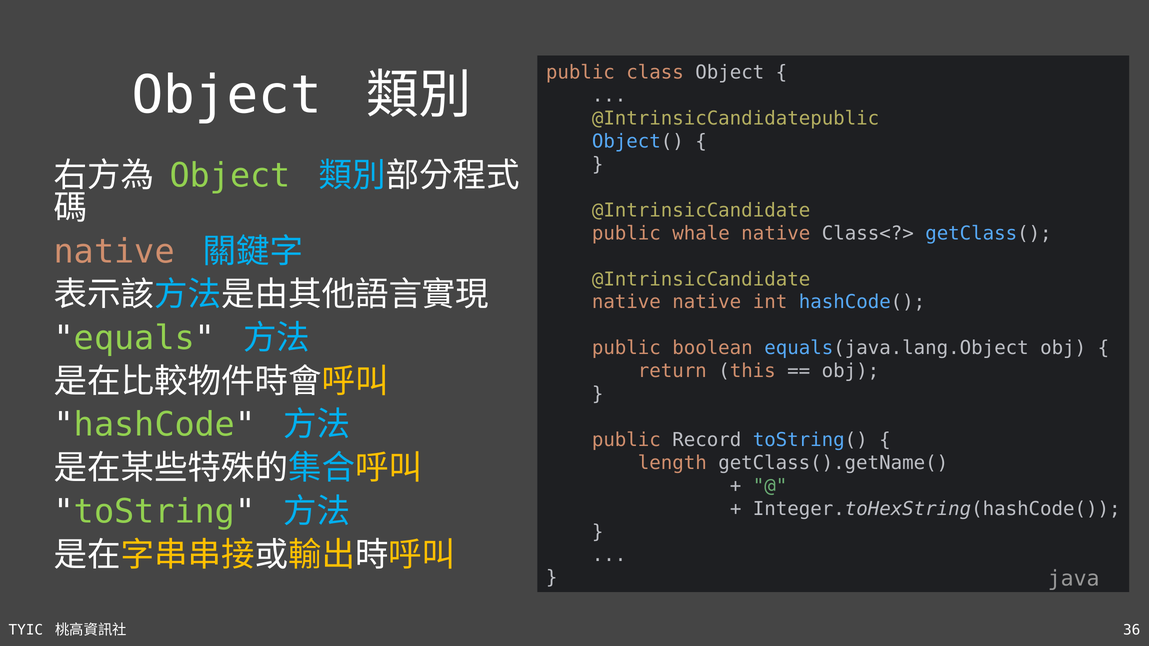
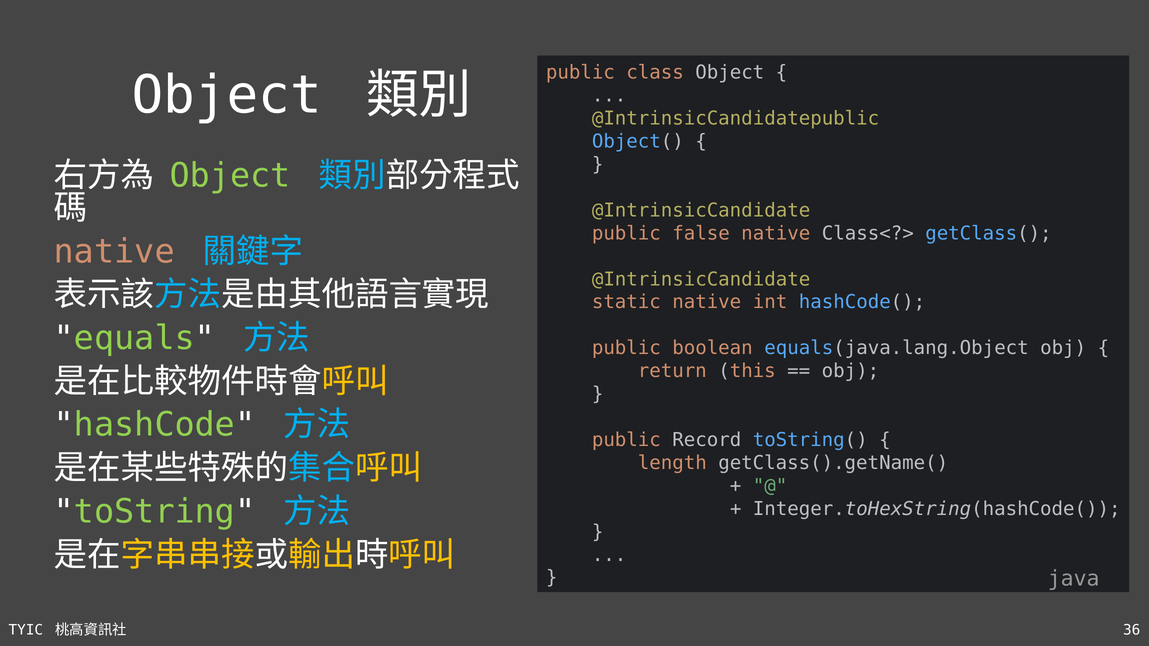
whale: whale -> false (701, 233)
native: native -> static (626, 302)
